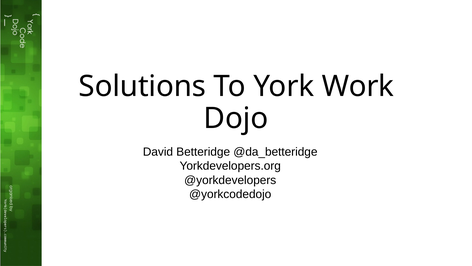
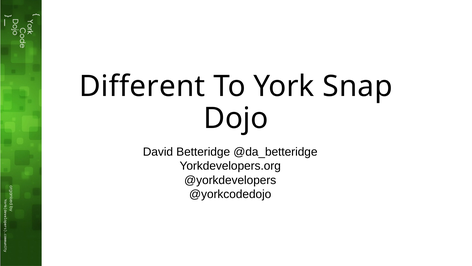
Solutions: Solutions -> Different (142, 86)
Work: Work -> Snap (358, 86)
